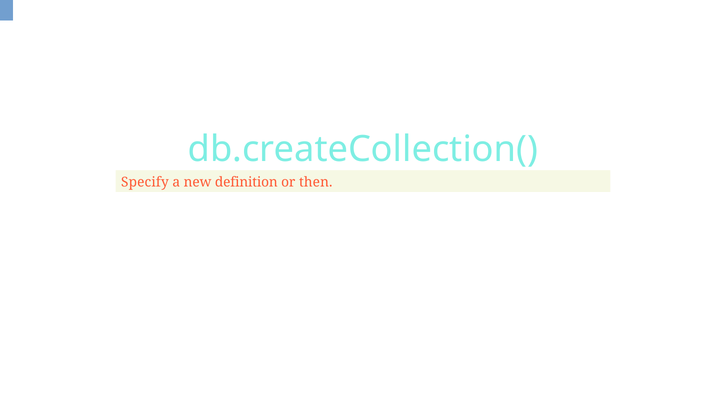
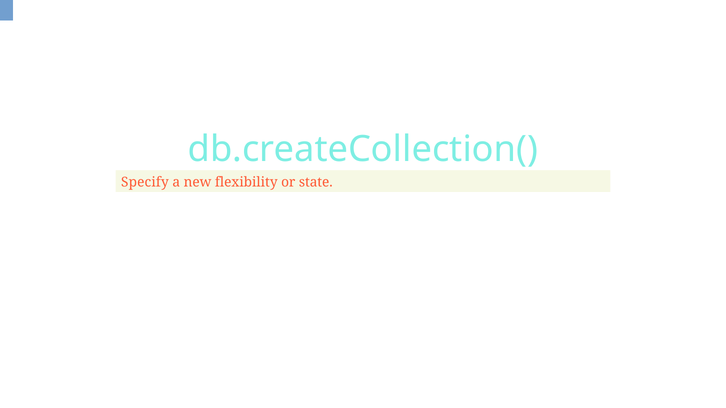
definition: definition -> flexibility (246, 182)
then: then -> state (316, 182)
